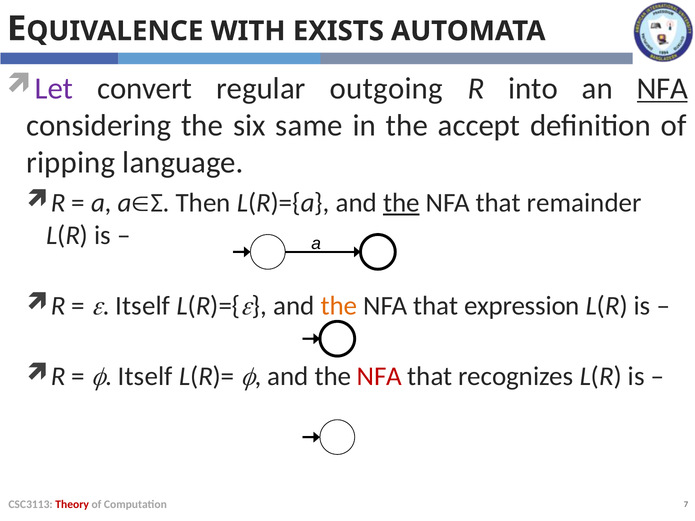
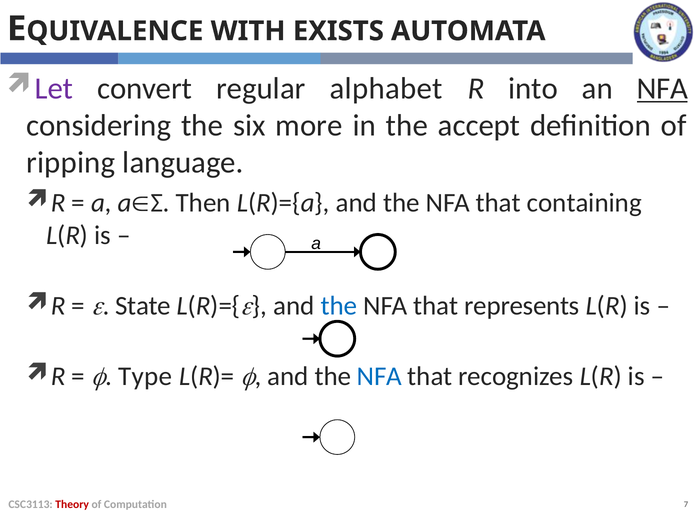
outgoing: outgoing -> alphabet (386, 89)
same: same -> more (309, 126)
the underline: present -> none (401, 203)
remainder: remainder -> containing (584, 203)
Itself: Itself -> State (143, 306)
the colour: orange -> blue (339, 306)
expression: expression -> represents (522, 306)
Itself: Itself -> Type (145, 376)
NFA colour: red -> blue (379, 376)
